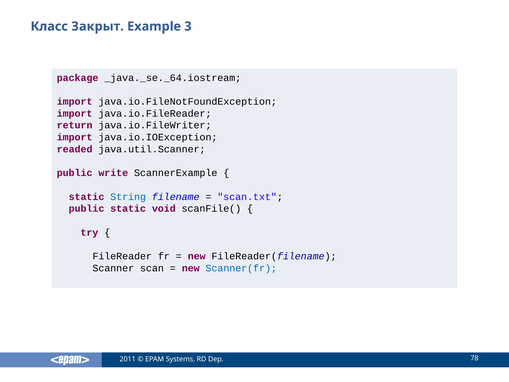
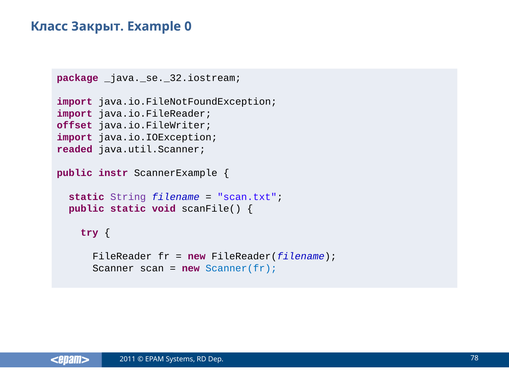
3: 3 -> 0 (188, 26)
_java._se._64.iostream: _java._se._64.iostream -> _java._se._32.iostream (173, 78)
return: return -> offset (75, 125)
write: write -> instr (113, 173)
String colour: blue -> purple (128, 197)
